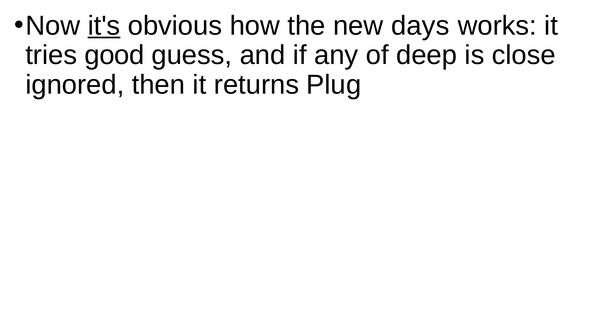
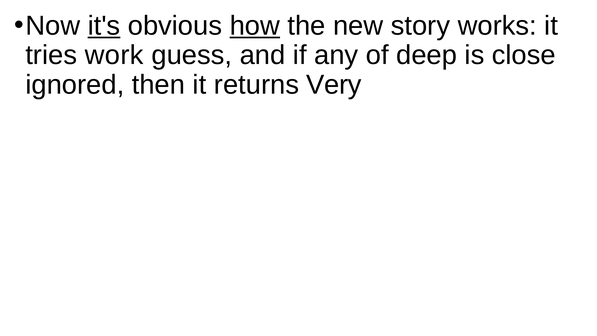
how underline: none -> present (255, 26)
days: days -> story (420, 26)
good: good -> work (114, 55)
Plug: Plug -> Very (334, 85)
